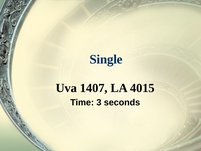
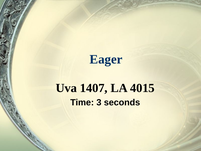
Single: Single -> Eager (106, 59)
